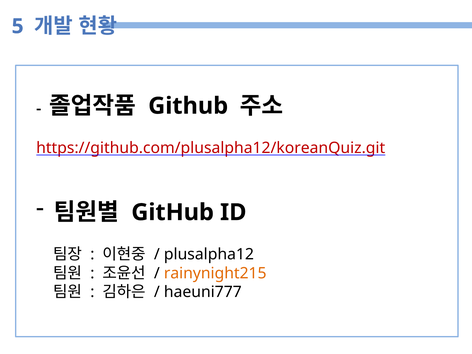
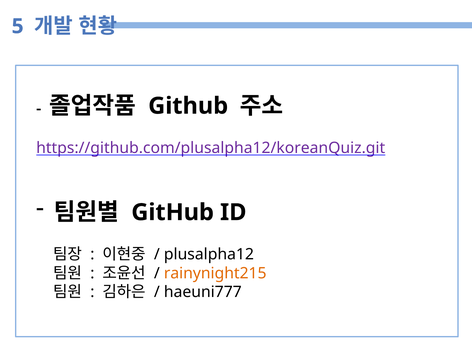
https://github.com/plusalpha12/koreanQuiz.git colour: red -> purple (211, 148)
